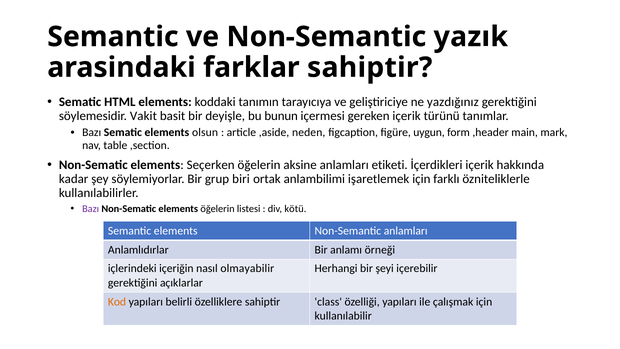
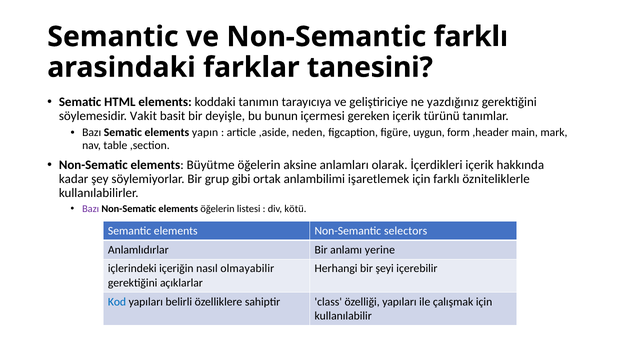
Non-Semantic yazık: yazık -> farklı (471, 37)
farklar sahiptir: sahiptir -> tanesini (370, 67)
olsun: olsun -> yapın (205, 133)
Seçerken: Seçerken -> Büyütme (211, 165)
etiketi: etiketi -> olarak (390, 165)
biri: biri -> gibi (241, 179)
Non-Semantic anlamları: anlamları -> selectors (406, 231)
örneği: örneği -> yerine (380, 250)
Kod colour: orange -> blue (117, 301)
